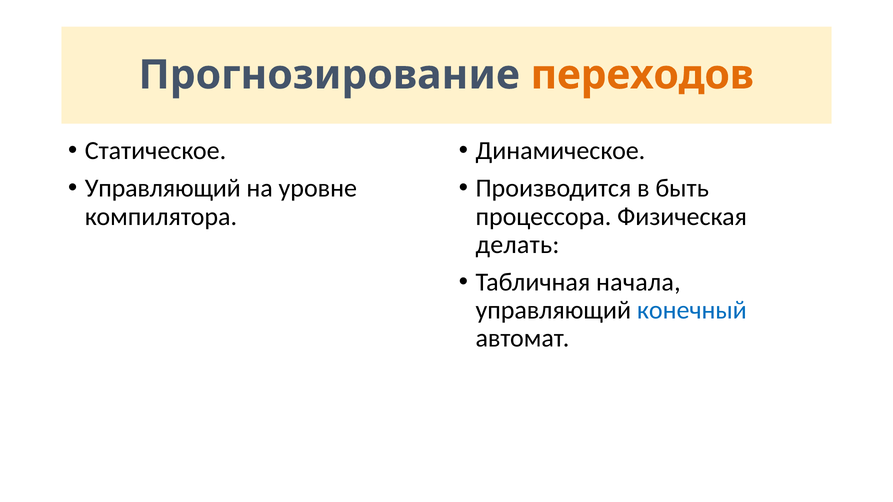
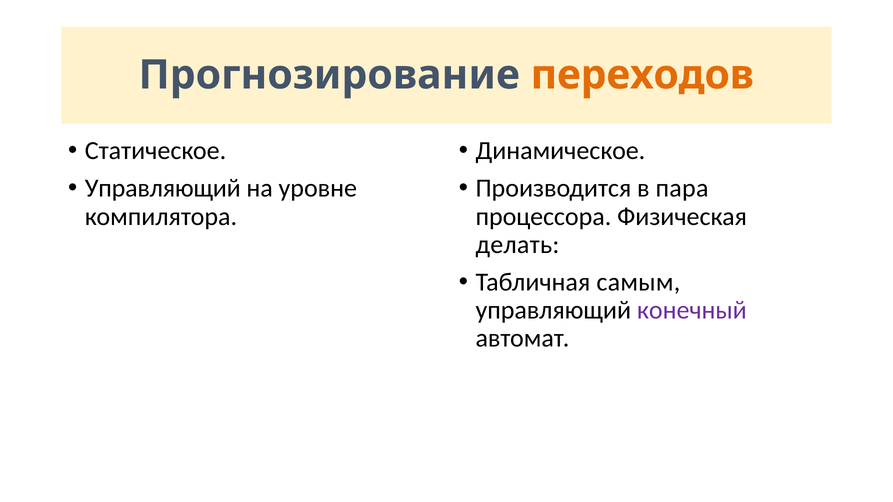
быть: быть -> пара (682, 188)
начала: начала -> самым (638, 282)
конечный colour: blue -> purple (692, 310)
